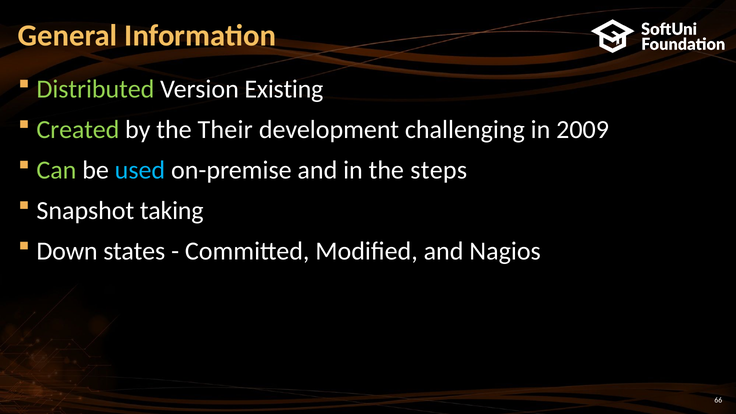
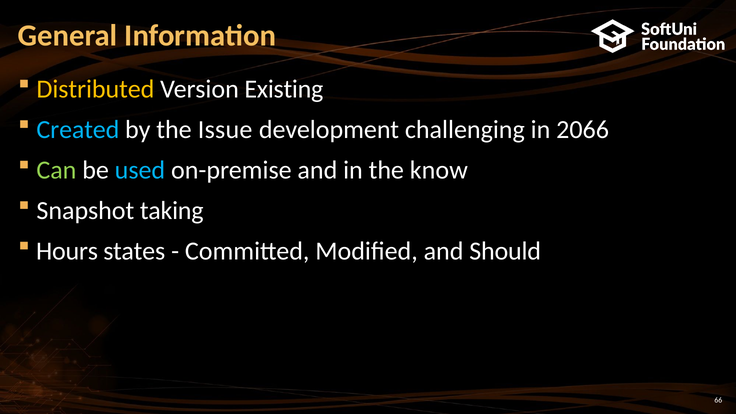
Distributed colour: light green -> yellow (95, 89)
Created colour: light green -> light blue (78, 130)
Their: Their -> Issue (225, 130)
2009: 2009 -> 2066 (583, 130)
steps: steps -> know (439, 170)
Down: Down -> Hours (67, 251)
Nagios: Nagios -> Should (505, 251)
